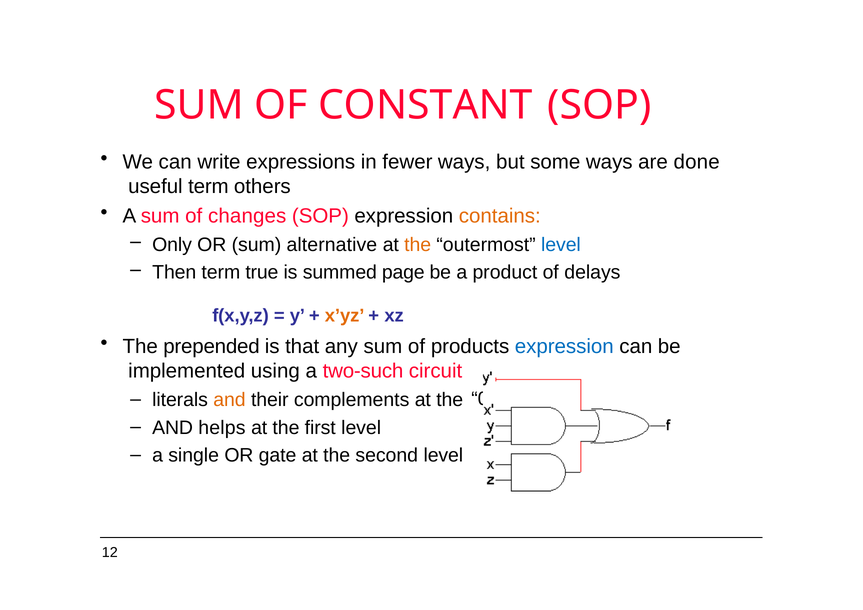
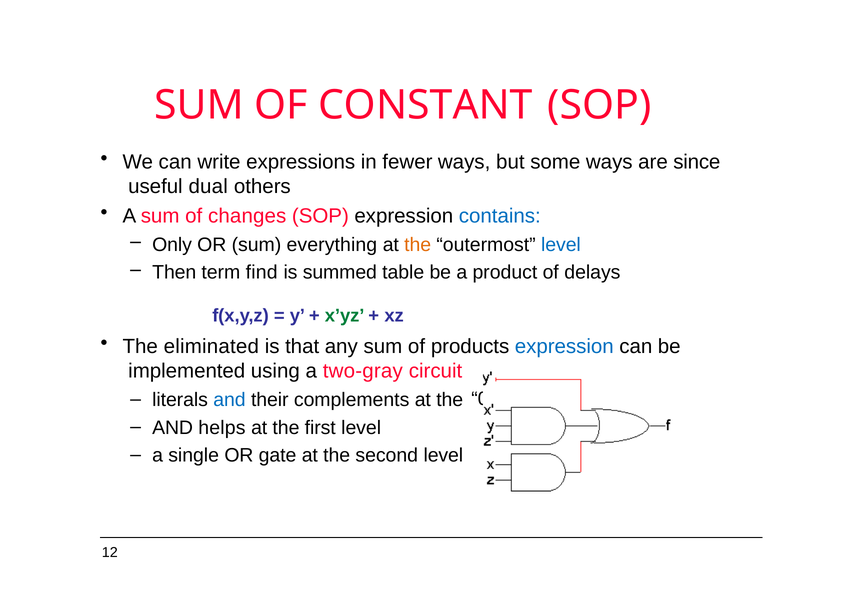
done: done -> since (697, 162)
useful term: term -> dual (208, 186)
contains colour: orange -> blue (500, 216)
alternative: alternative -> everything (332, 245)
true: true -> find (262, 272)
page: page -> table (403, 272)
x’yz colour: orange -> green (345, 316)
prepended: prepended -> eliminated (211, 346)
two-such: two-such -> two-gray (363, 371)
and colour: orange -> blue (229, 400)
